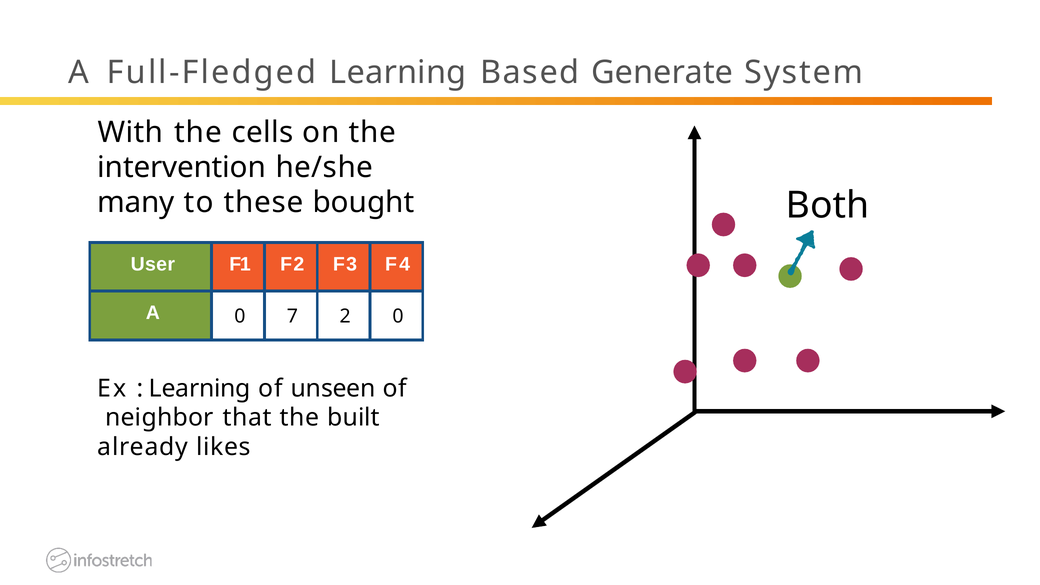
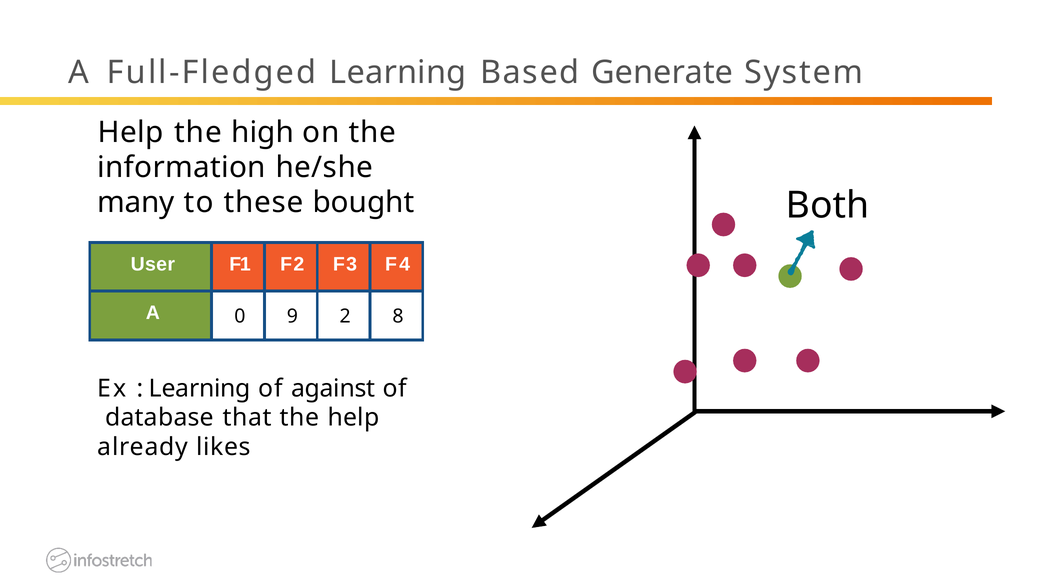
With: With -> Help (131, 133)
cells: cells -> high (263, 133)
intervention: intervention -> information (182, 168)
7: 7 -> 9 (292, 316)
2 0: 0 -> 8 (398, 316)
unseen: unseen -> against (333, 388)
neighbor: neighbor -> database (159, 418)
the built: built -> help (354, 418)
